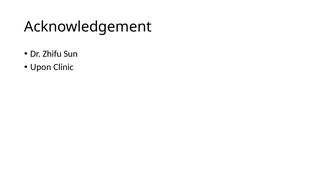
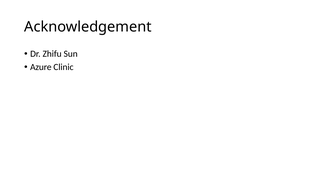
Upon: Upon -> Azure (41, 67)
